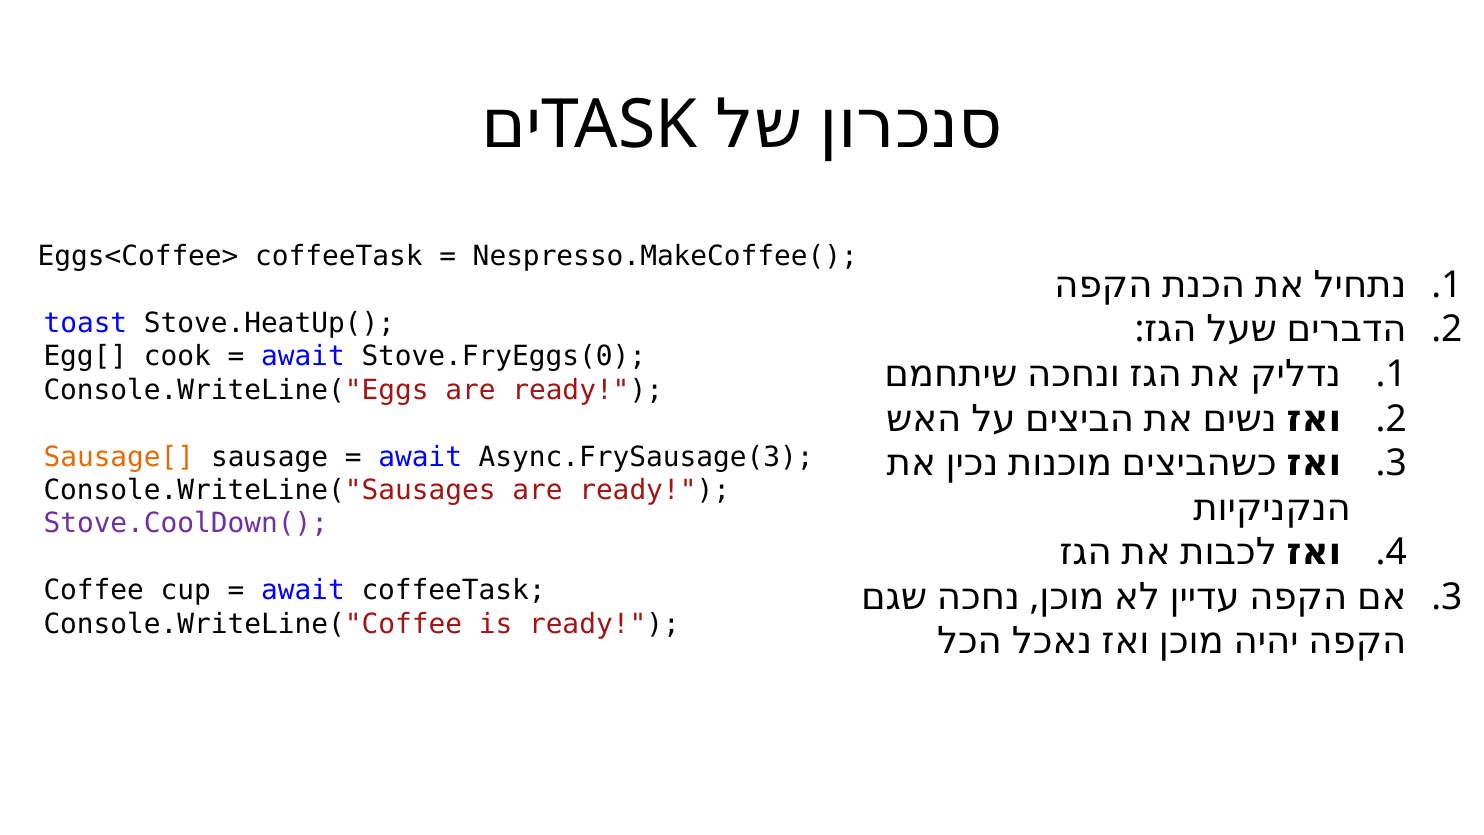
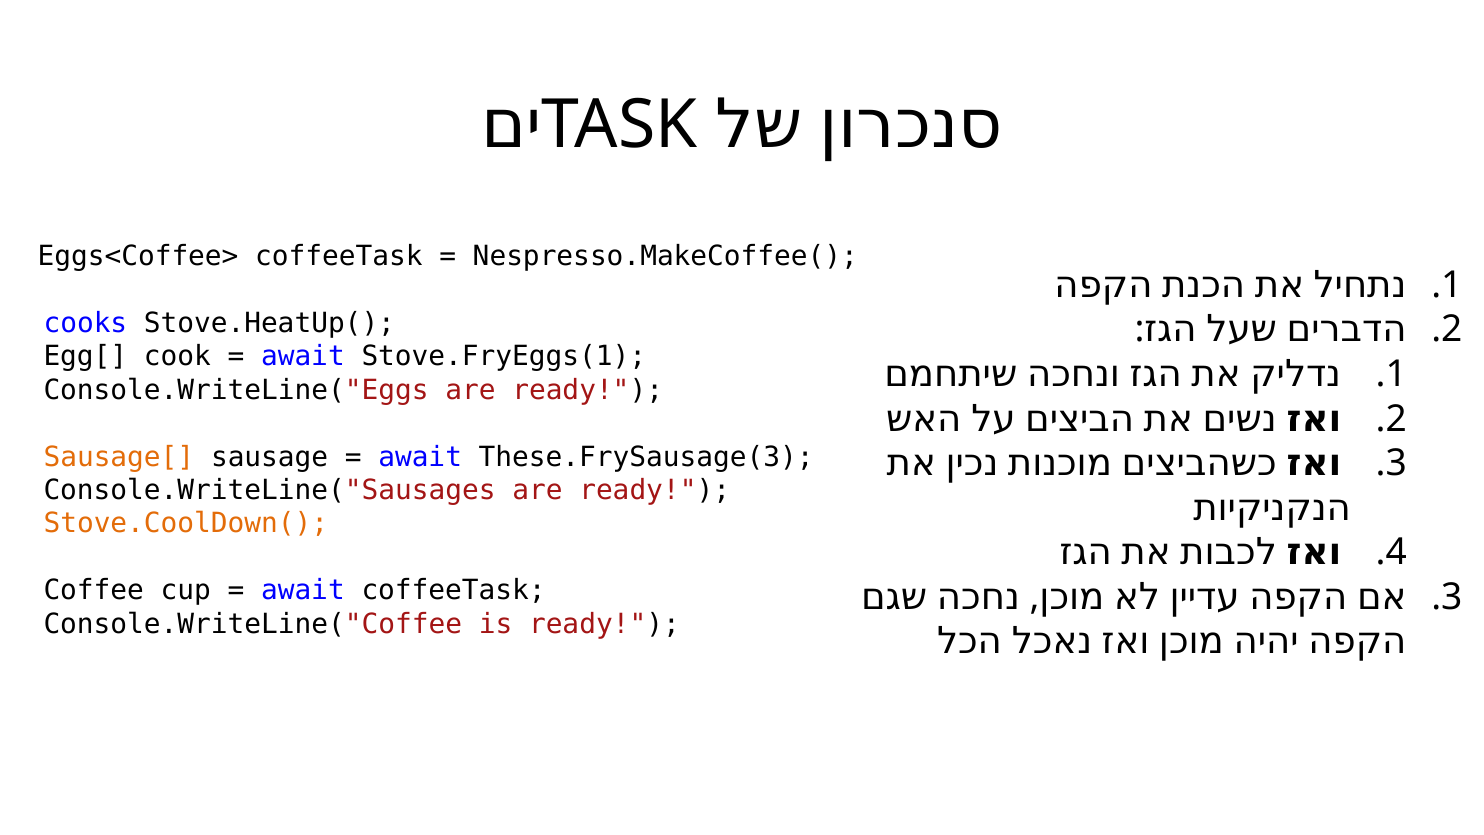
toast: toast -> cooks (85, 323)
Stove.FryEggs(0: Stove.FryEggs(0 -> Stove.FryEggs(1 (504, 357)
Async.FrySausage(3: Async.FrySausage(3 -> These.FrySausage(3 (646, 457)
Stove.CoolDown( colour: purple -> orange (186, 523)
